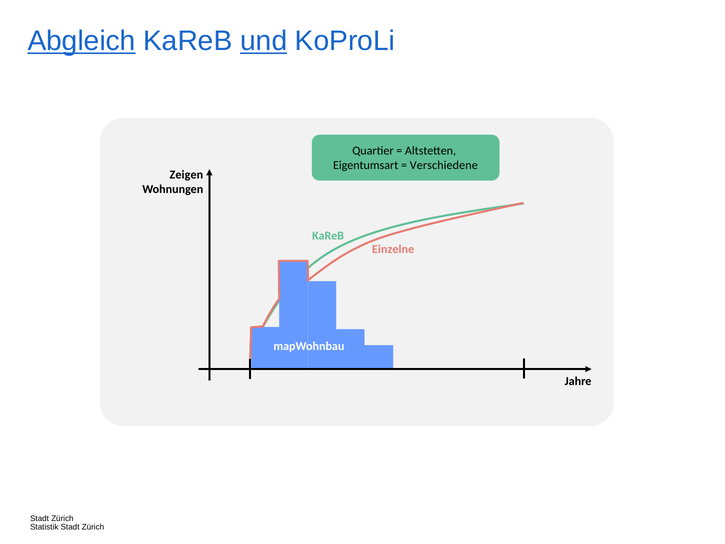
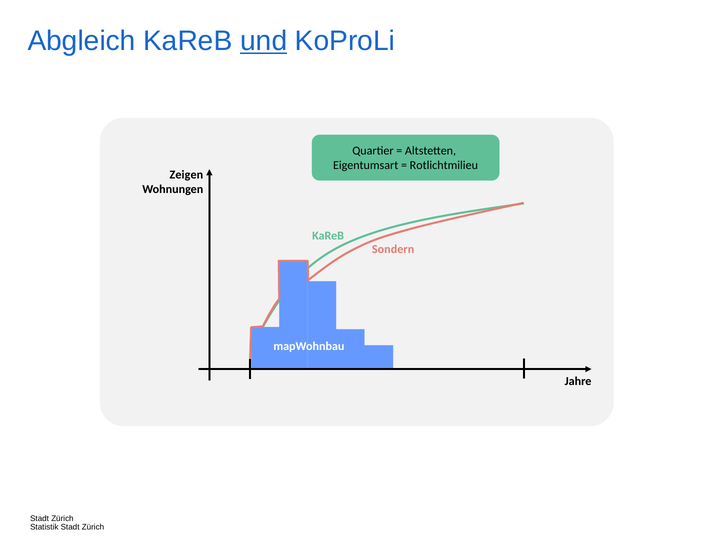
Abgleich underline: present -> none (82, 41)
Verschiedene: Verschiedene -> Rotlichtmilieu (444, 165)
Einzelne: Einzelne -> Sondern (393, 249)
